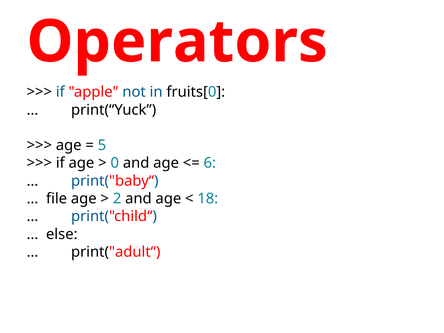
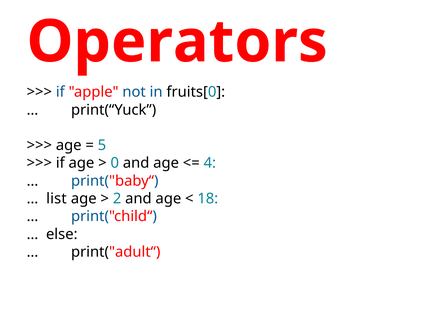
6: 6 -> 4 (210, 163)
file: file -> list (56, 199)
